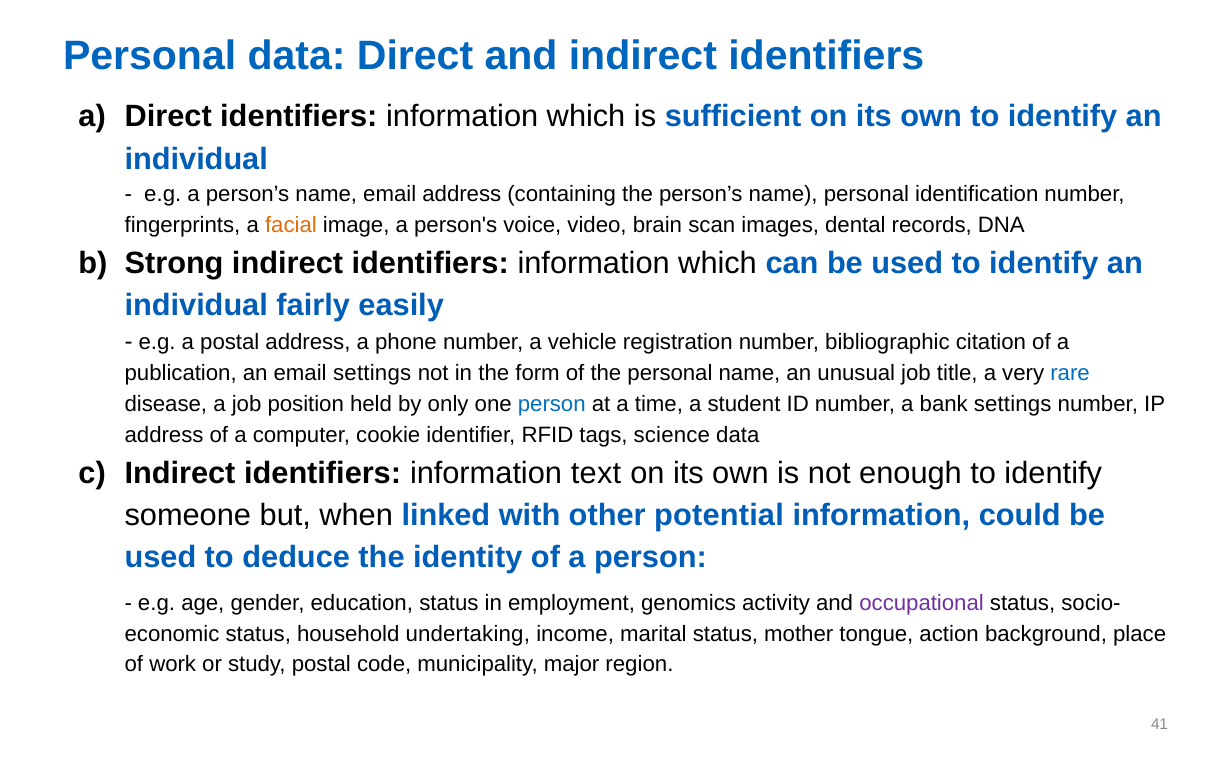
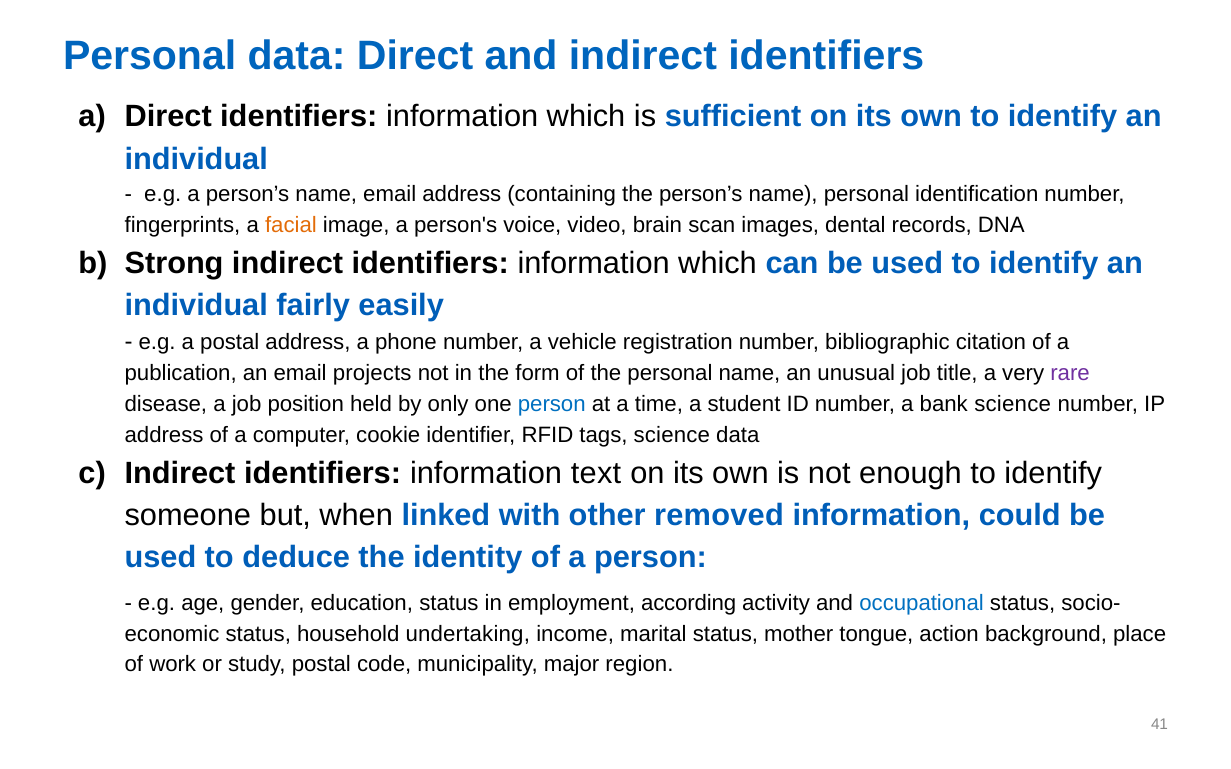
email settings: settings -> projects (372, 374)
rare colour: blue -> purple (1070, 374)
bank settings: settings -> science (1013, 404)
potential: potential -> removed (719, 516)
genomics: genomics -> according (689, 603)
occupational colour: purple -> blue (922, 603)
